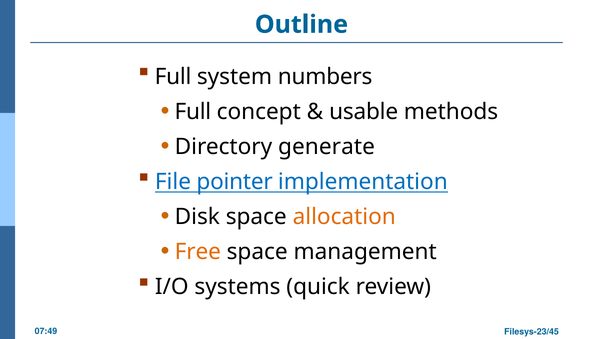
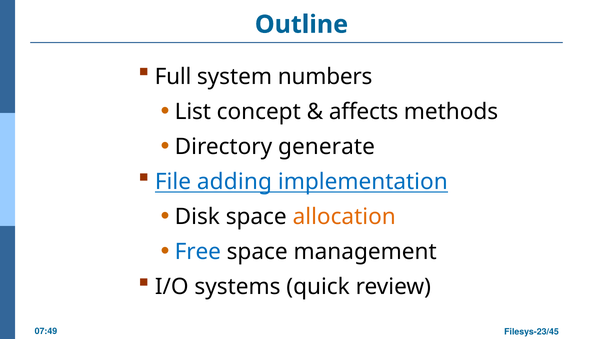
Full: Full -> List (193, 112)
usable: usable -> affects (364, 112)
pointer: pointer -> adding (234, 182)
Free colour: orange -> blue (198, 252)
